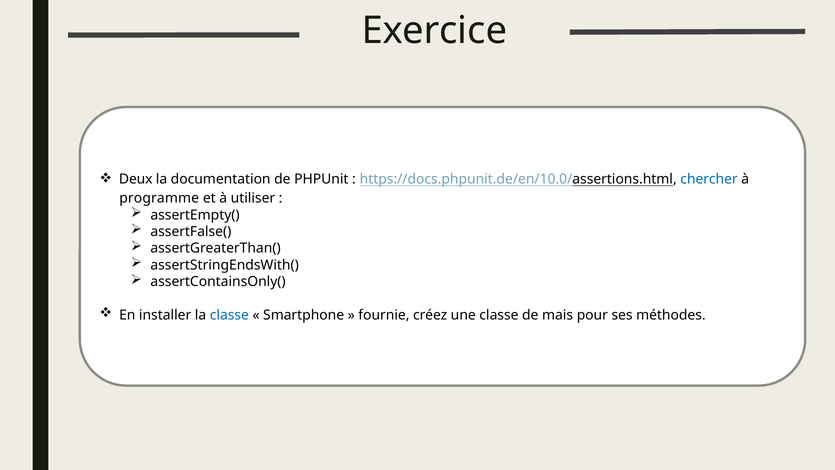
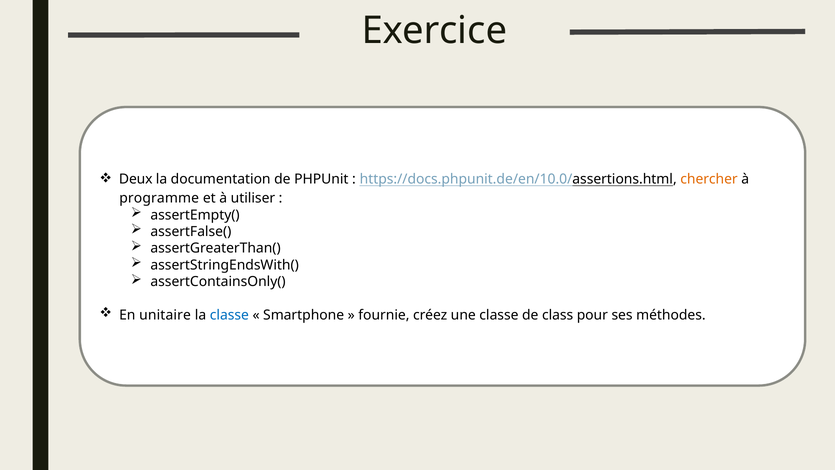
chercher colour: blue -> orange (709, 179)
installer: installer -> unitaire (165, 315)
mais: mais -> class (558, 315)
